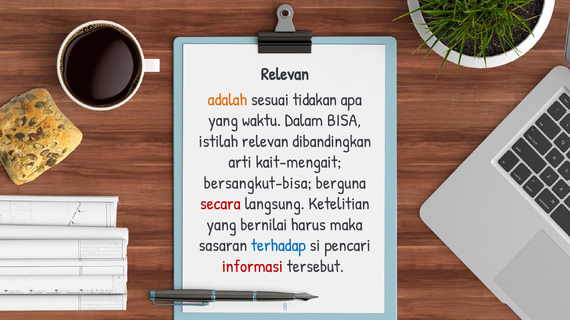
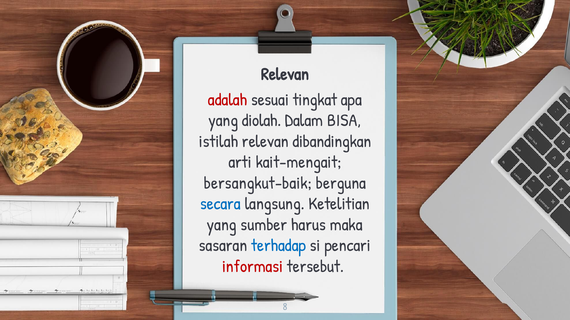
adalah colour: orange -> red (228, 100)
tidakan: tidakan -> tingkat (315, 100)
waktu: waktu -> diolah (262, 121)
bersangkut-bisa: bersangkut-bisa -> bersangkut-baik (258, 183)
secara colour: red -> blue (220, 204)
bernilai: bernilai -> sumber (264, 225)
